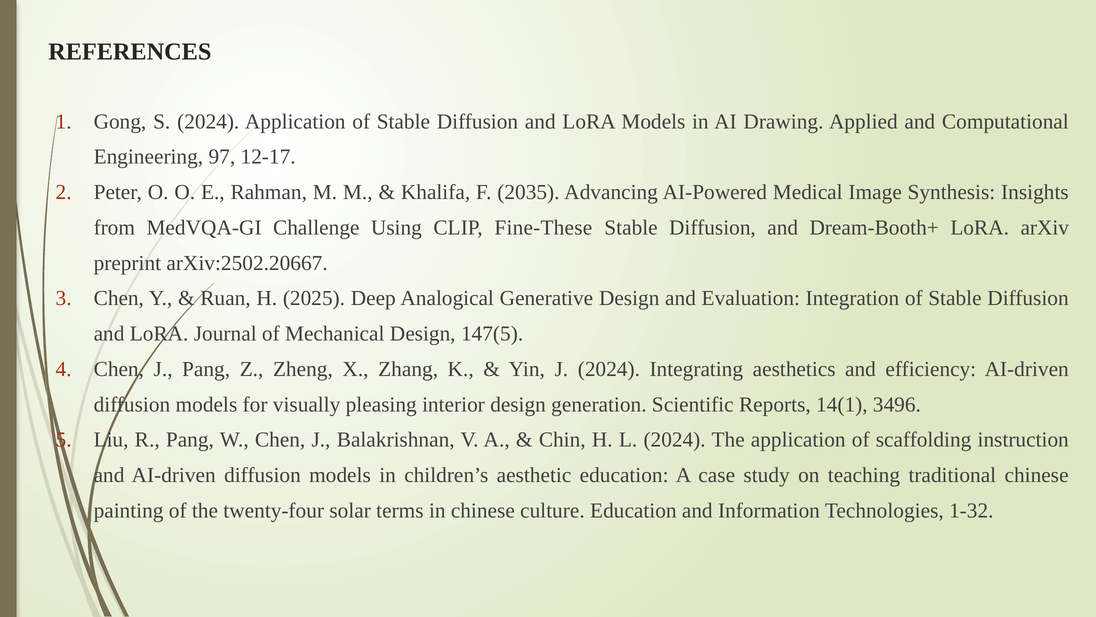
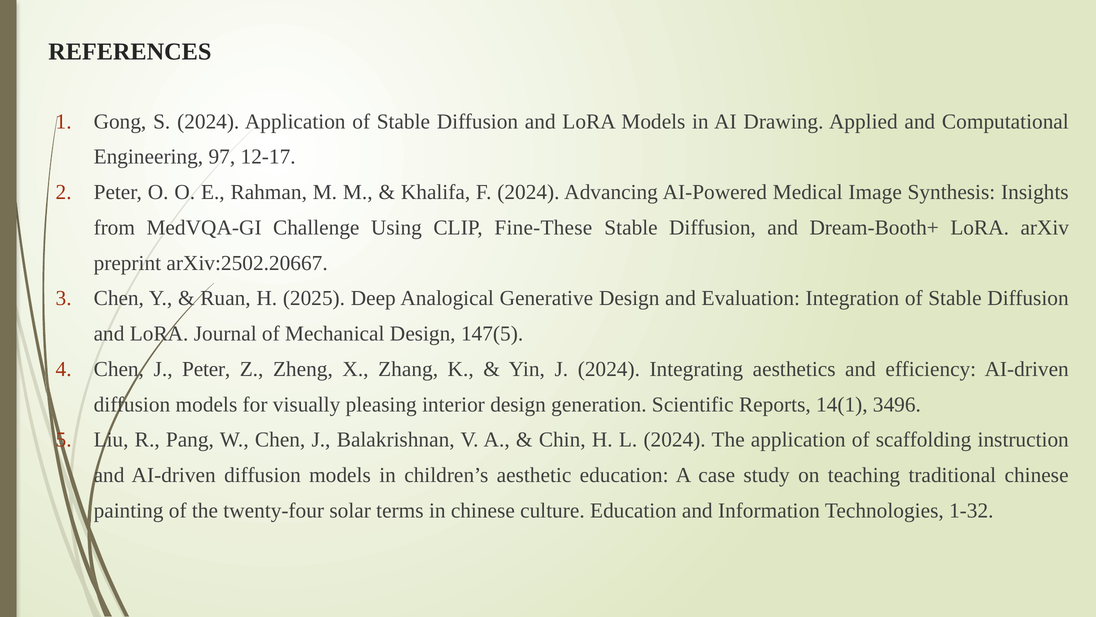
F 2035: 2035 -> 2024 (528, 192)
J Pang: Pang -> Peter (206, 369)
